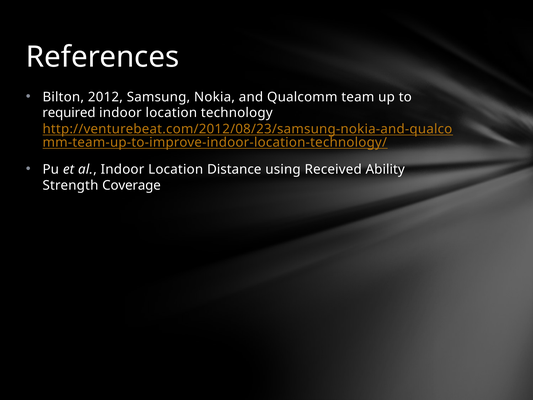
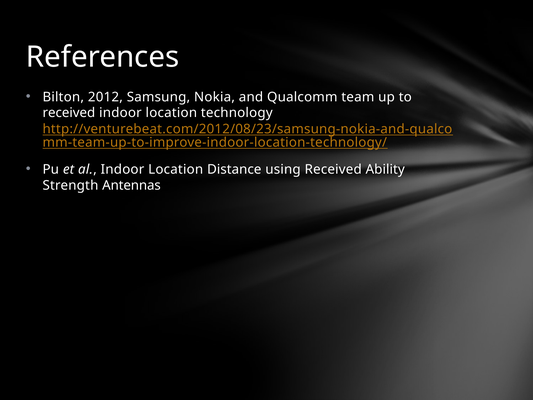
required: required -> received (69, 113)
Coverage: Coverage -> Antennas (132, 185)
